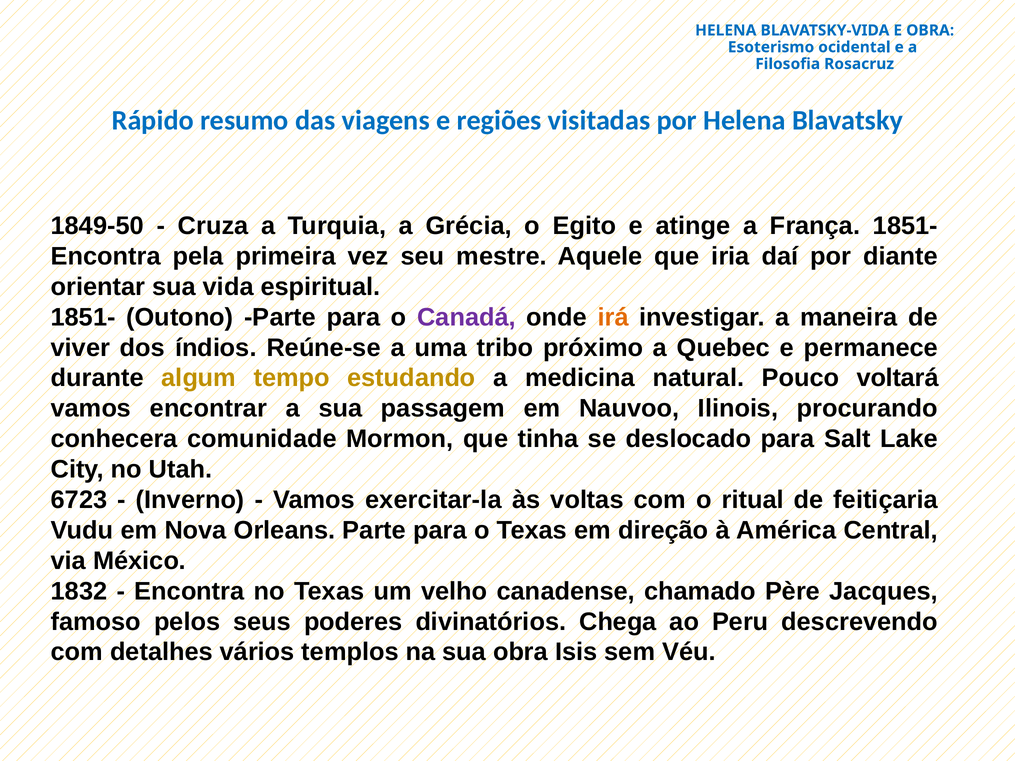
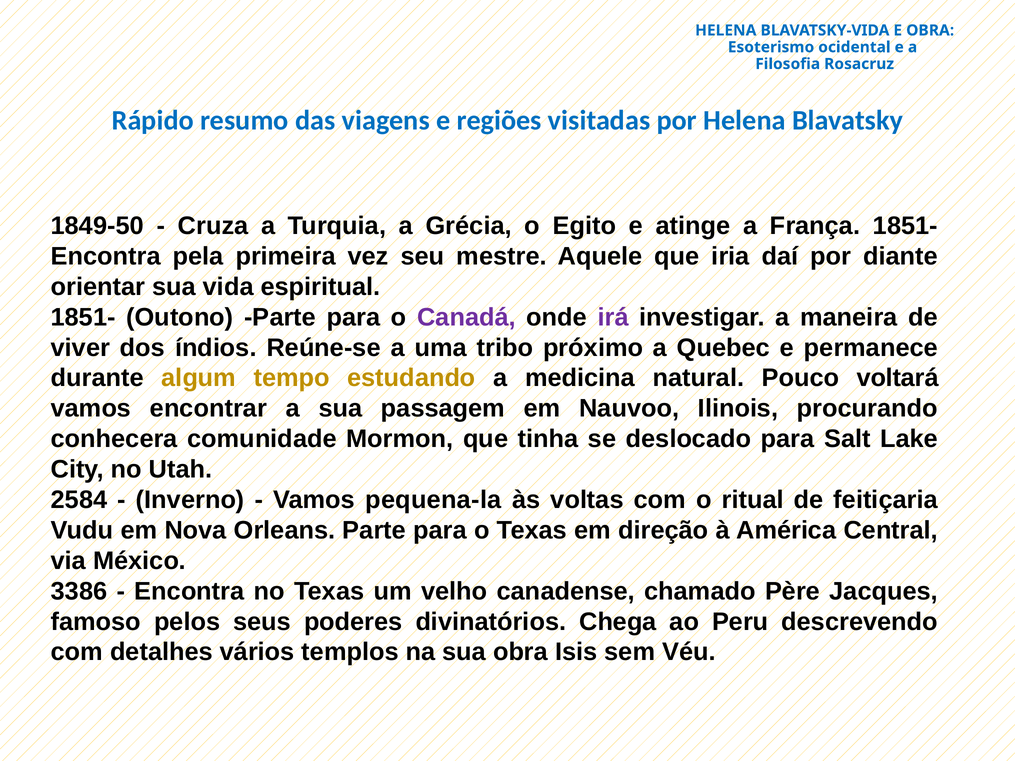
irá colour: orange -> purple (613, 317)
6723: 6723 -> 2584 (79, 500)
exercitar-la: exercitar-la -> pequena-la (433, 500)
1832: 1832 -> 3386 (79, 591)
